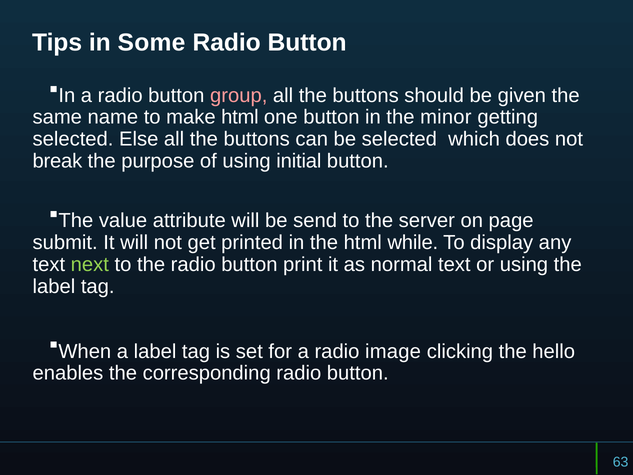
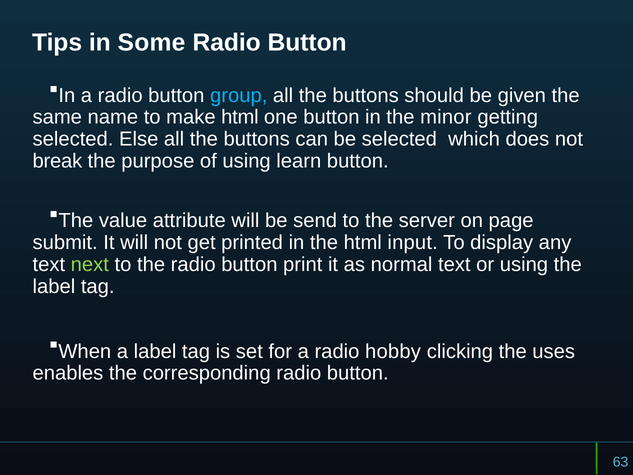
group colour: pink -> light blue (239, 95)
initial: initial -> learn (299, 161)
while: while -> input (413, 243)
image: image -> hobby (393, 351)
hello: hello -> uses (554, 351)
